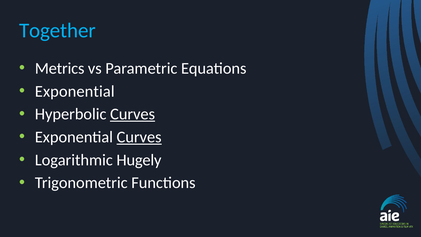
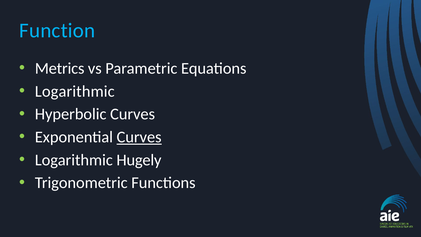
Together: Together -> Function (57, 31)
Exponential: Exponential -> Logarithmic (75, 91)
Curves underline: present -> none (133, 114)
